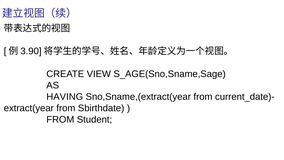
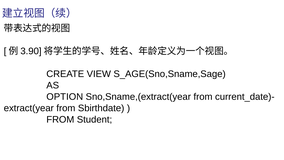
HAVING: HAVING -> OPTION (65, 97)
